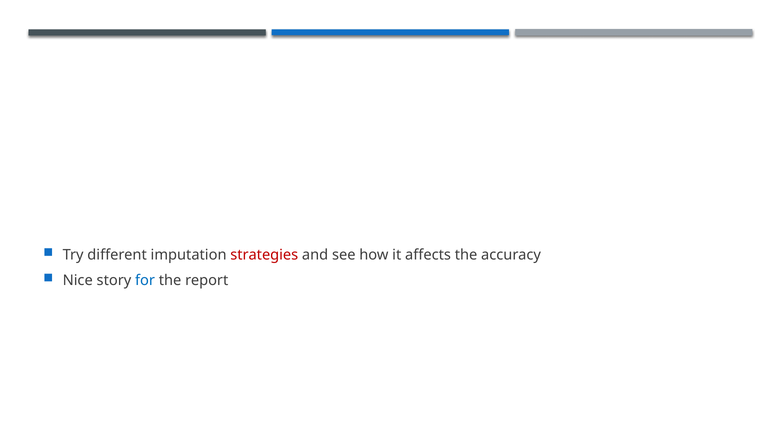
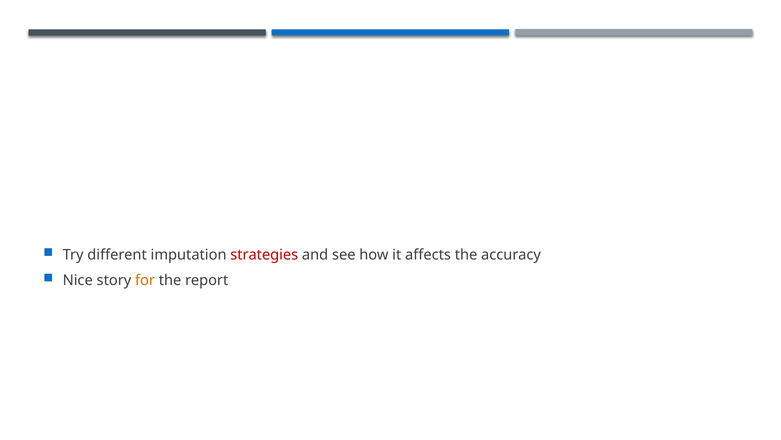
for colour: blue -> orange (145, 280)
